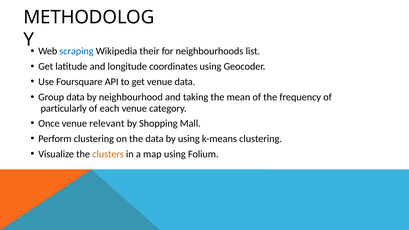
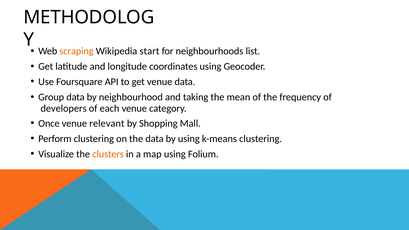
scraping colour: blue -> orange (76, 51)
their: their -> start (149, 51)
particularly: particularly -> developers (64, 108)
